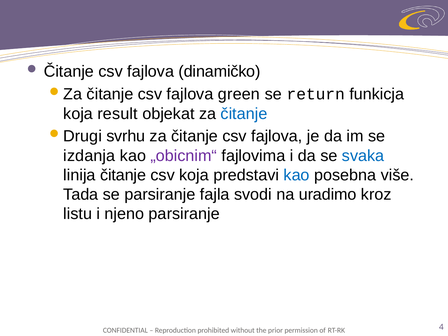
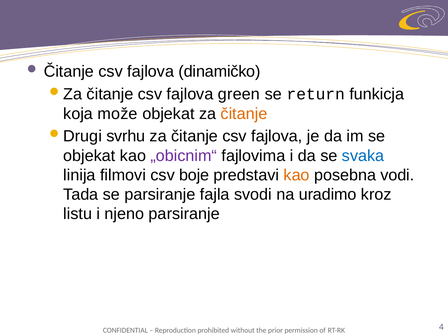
result: result -> može (118, 114)
čitanje colour: blue -> orange (244, 114)
izdanja: izdanja -> objekat (89, 156)
linija čitanje: čitanje -> filmovi (123, 175)
csv koja: koja -> boje (194, 175)
kao colour: blue -> orange (297, 175)
više: više -> vodi (397, 175)
